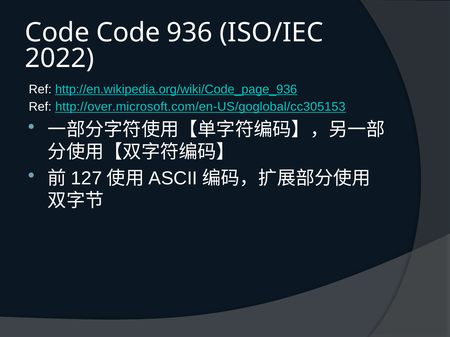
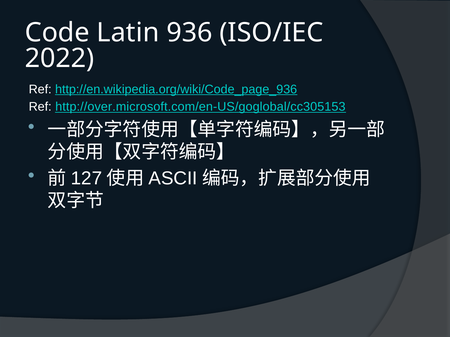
Code Code: Code -> Latin (128, 33)
